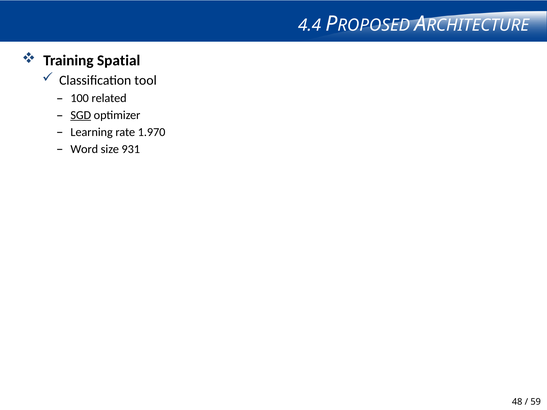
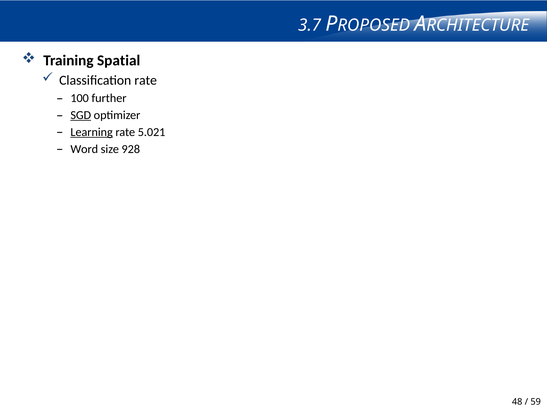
4.4: 4.4 -> 3.7 (310, 25)
Classification tool: tool -> rate (146, 80)
related: related -> further (109, 98)
Learning underline: none -> present (92, 132)
1.970: 1.970 -> 5.021 (152, 132)
931: 931 -> 928 (131, 149)
